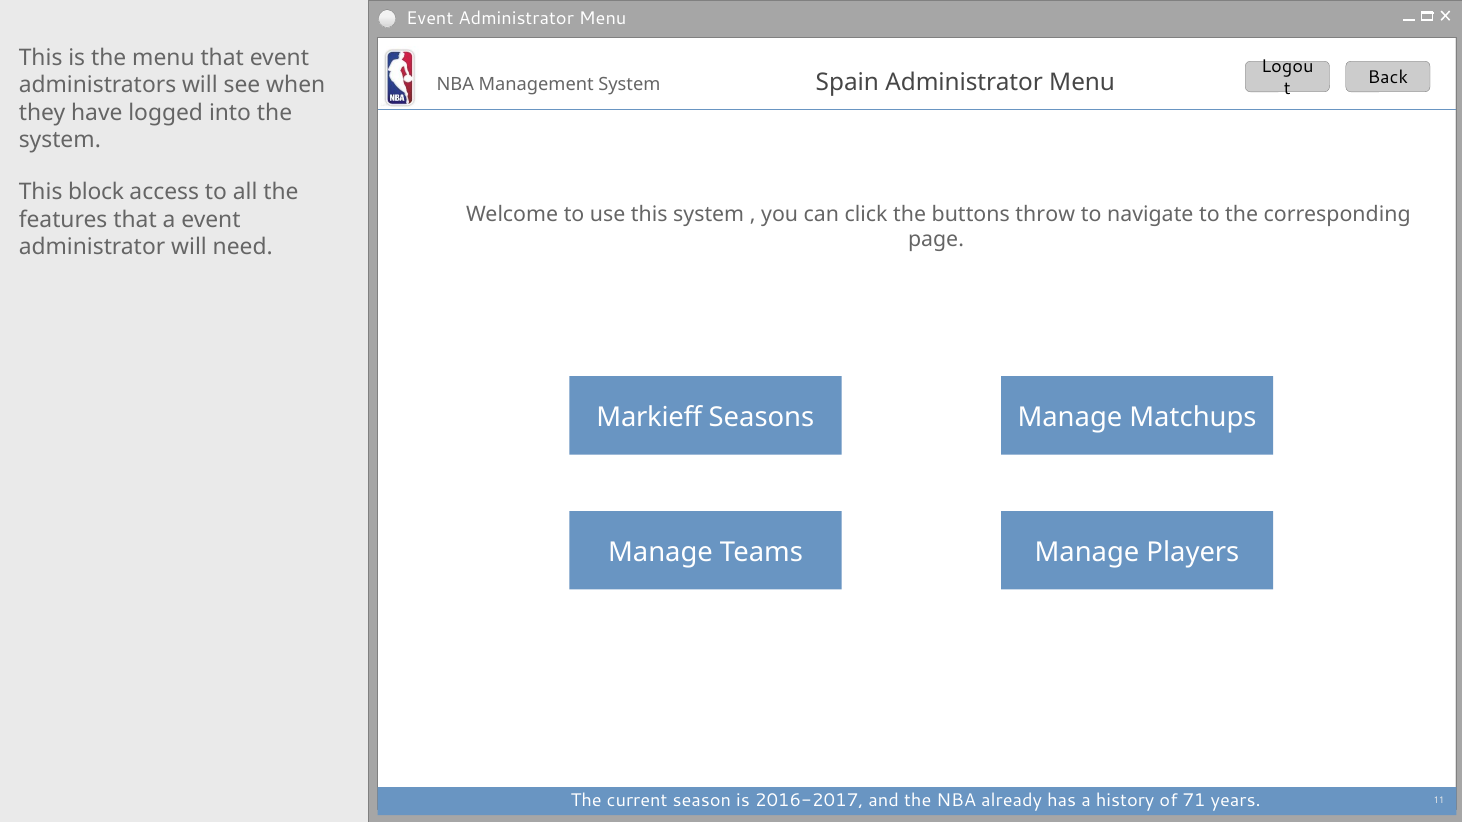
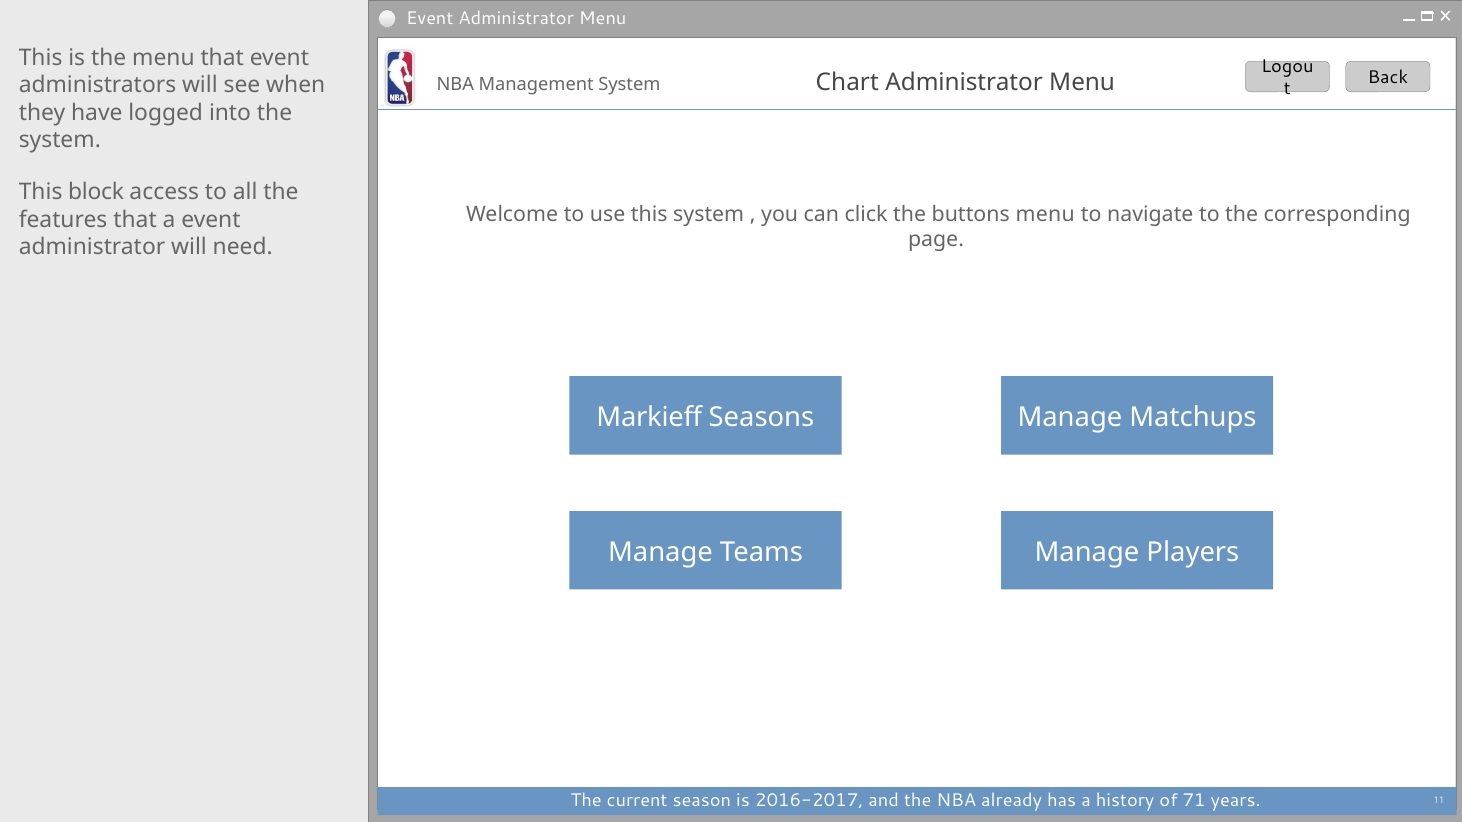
Spain: Spain -> Chart (847, 82)
buttons throw: throw -> menu (1045, 214)
